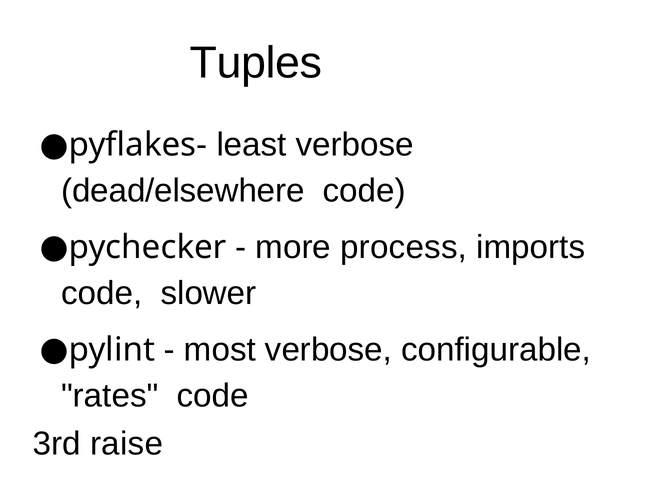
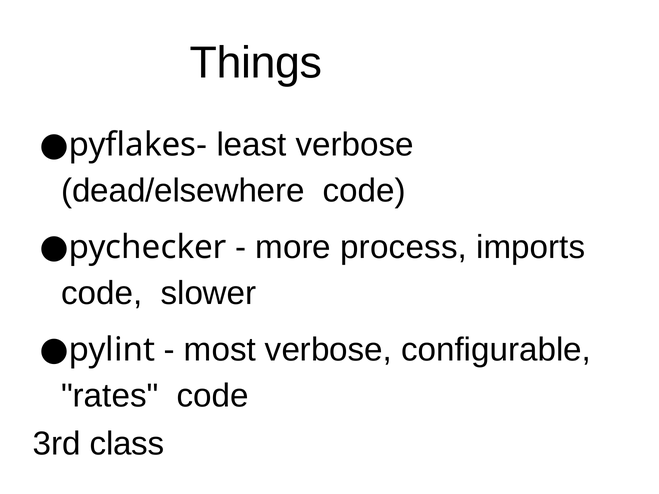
Tuples: Tuples -> Things (256, 63)
raise: raise -> class (127, 444)
